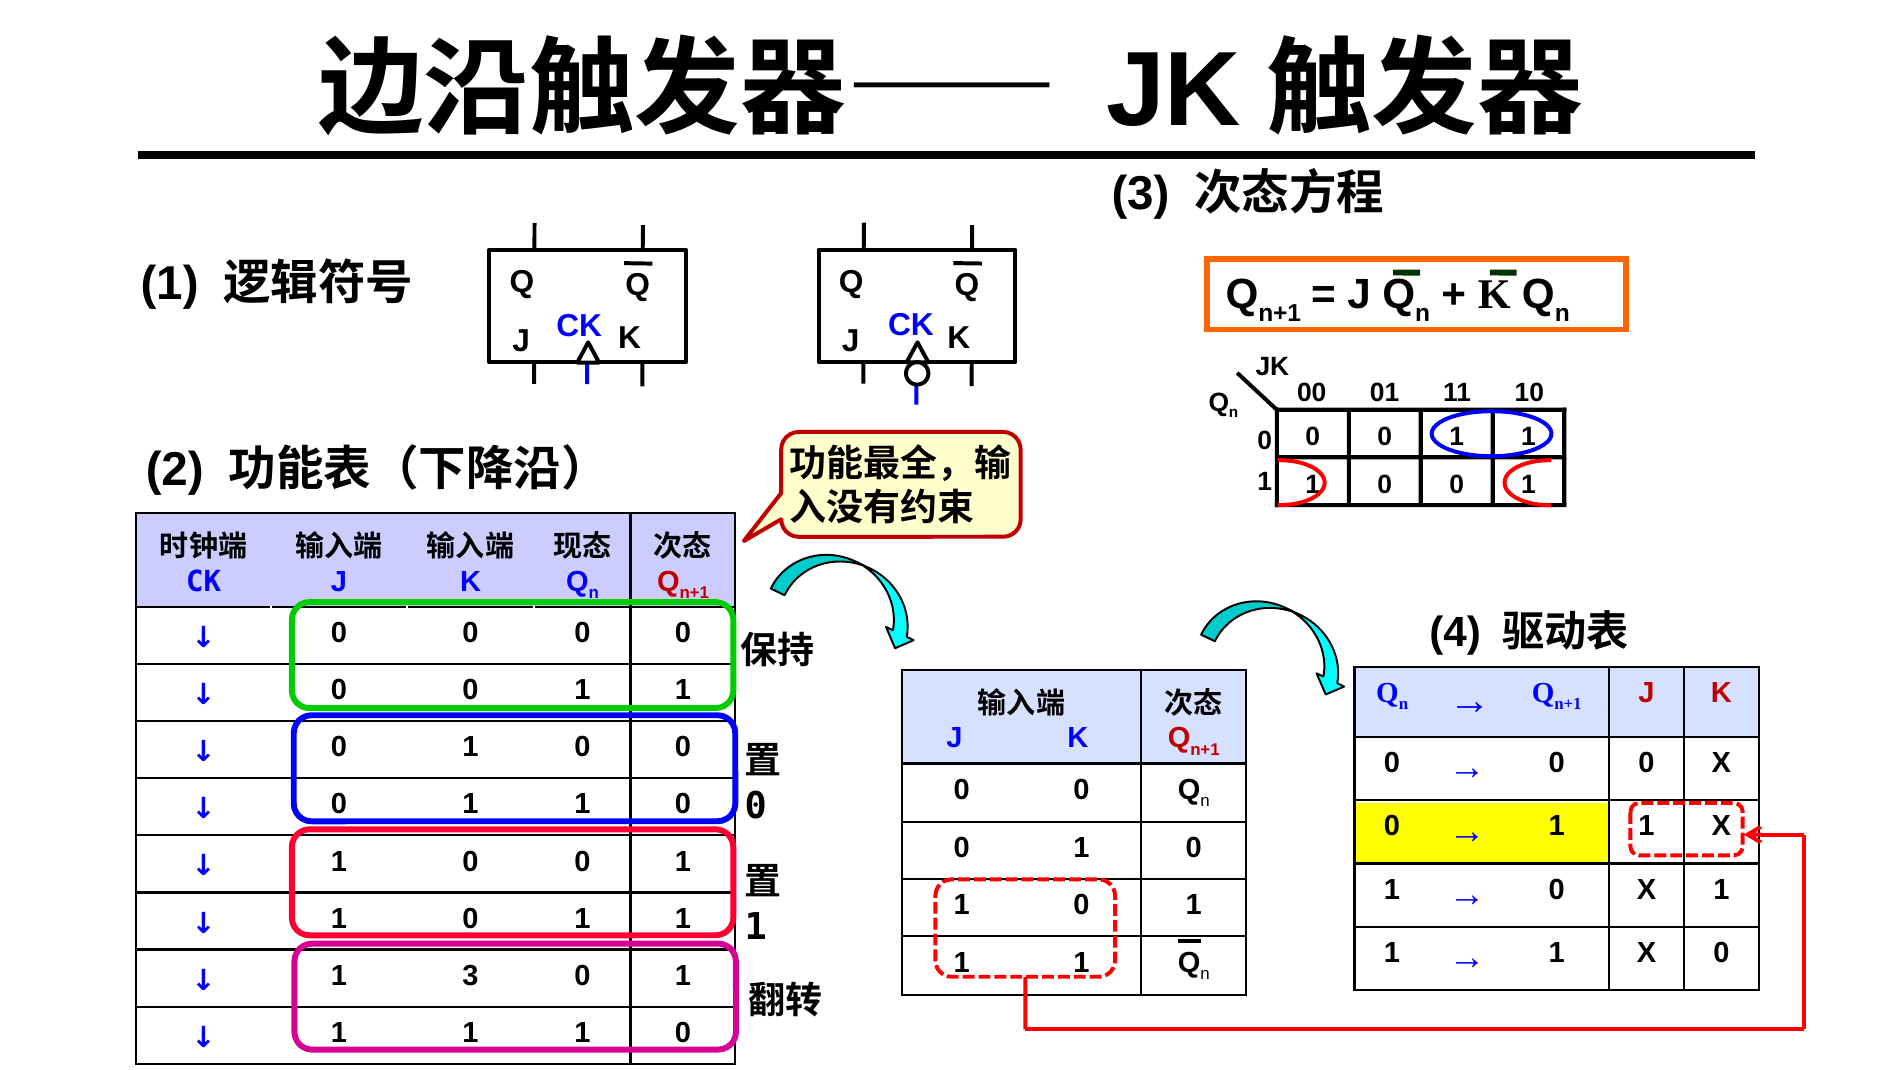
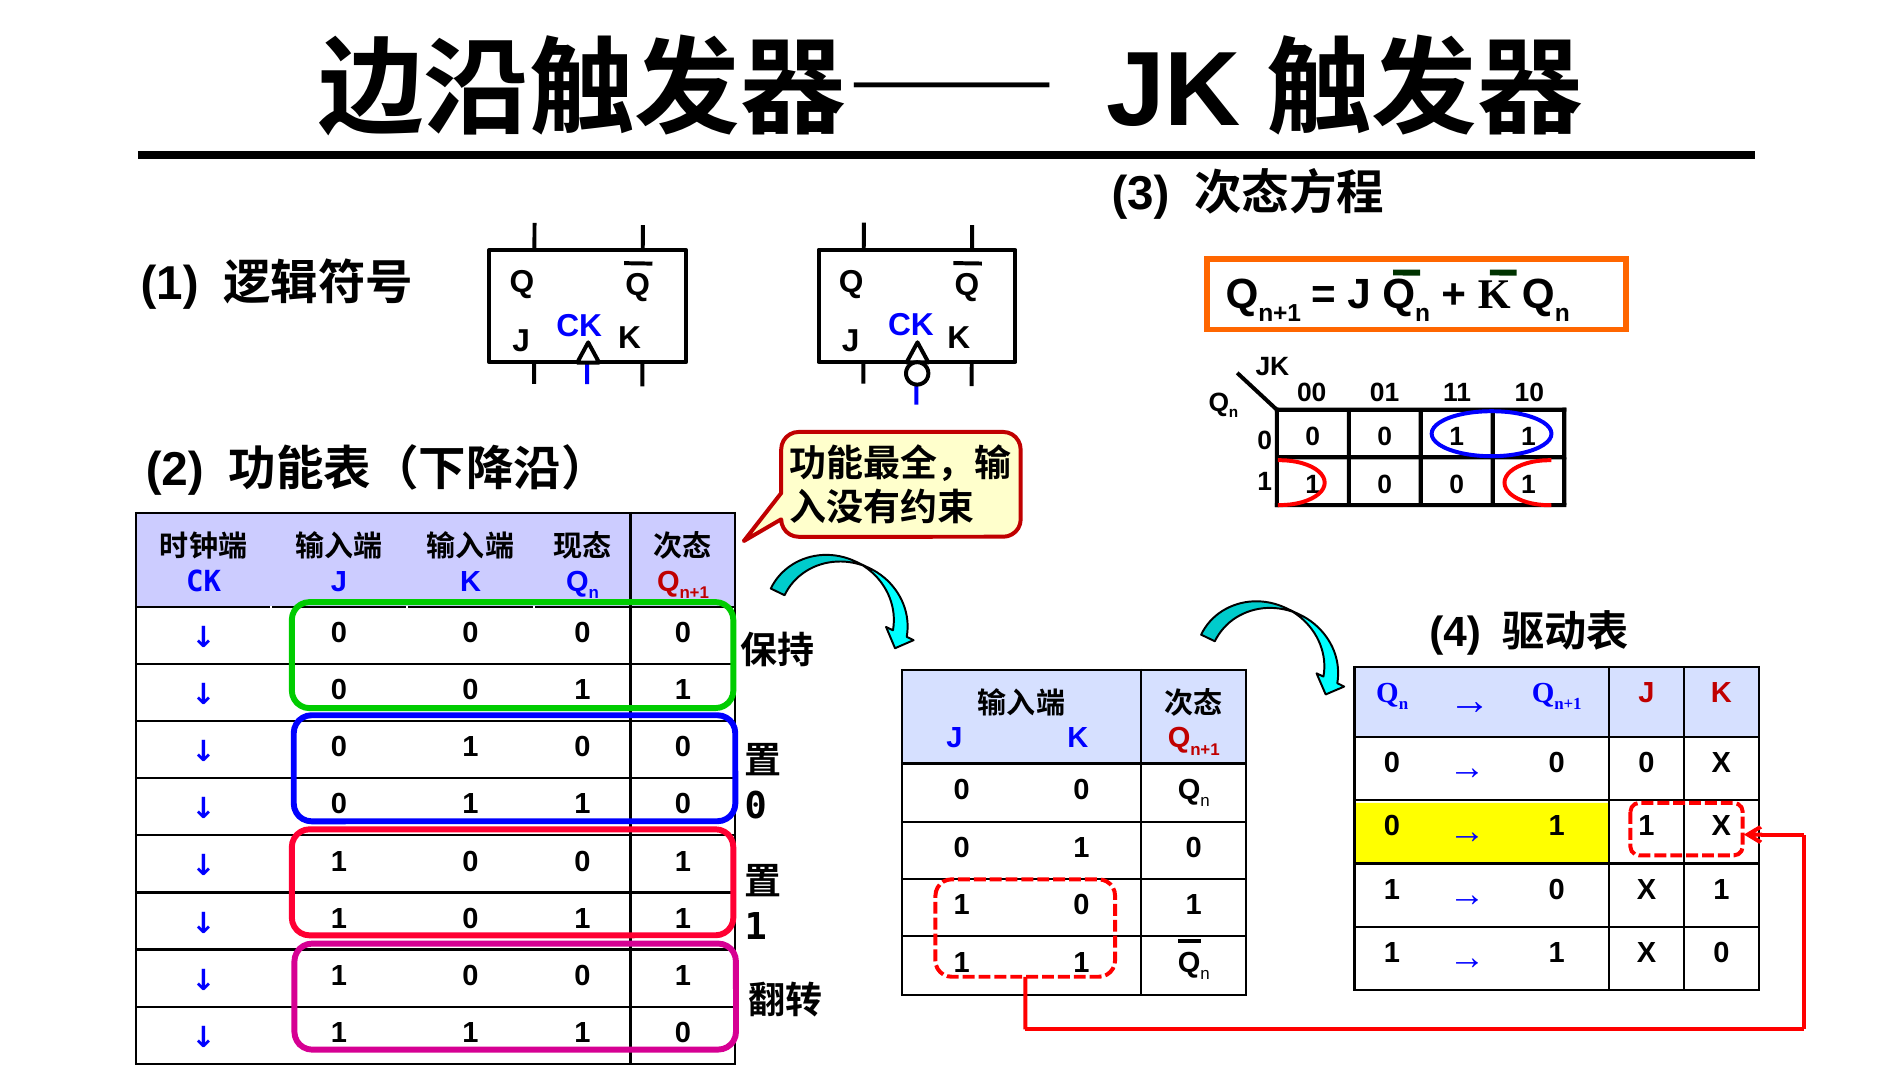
3: 3 -> 0 (471, 975)
